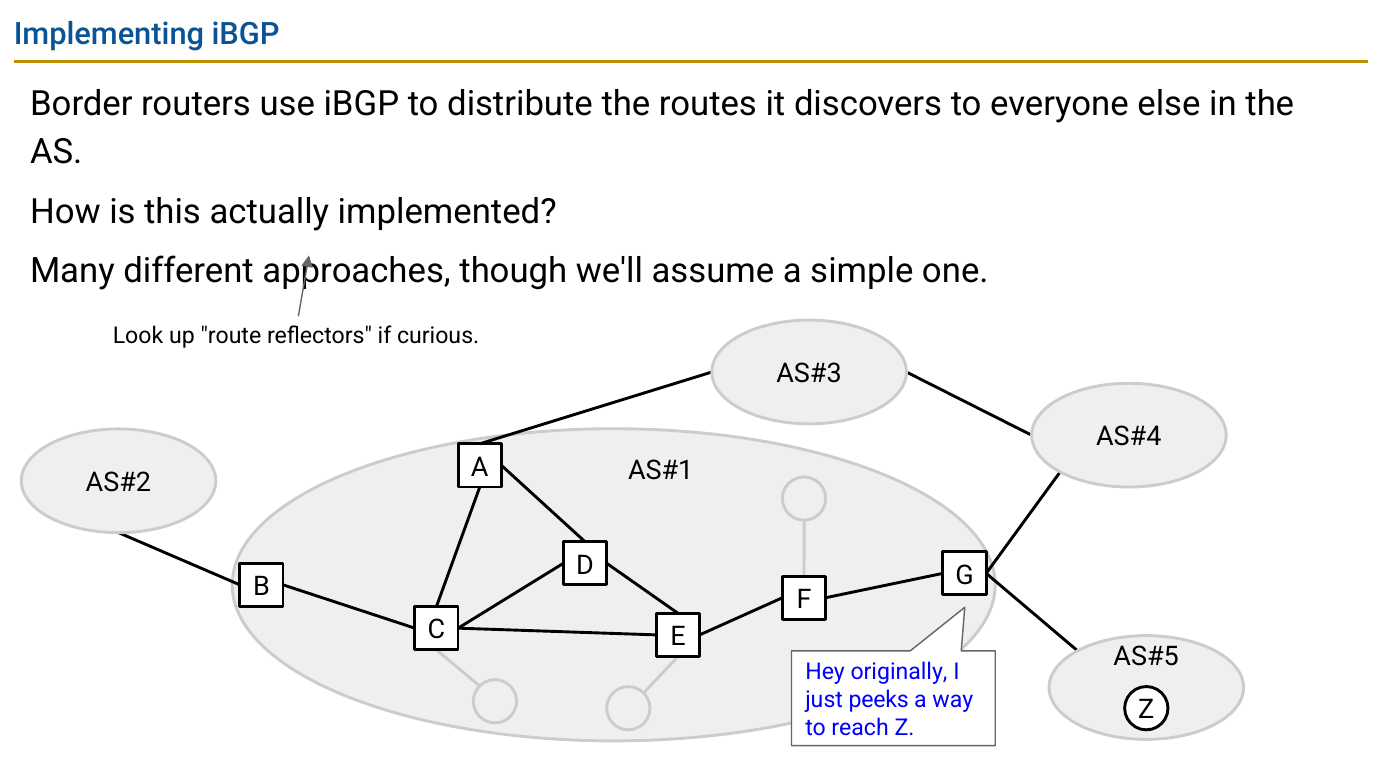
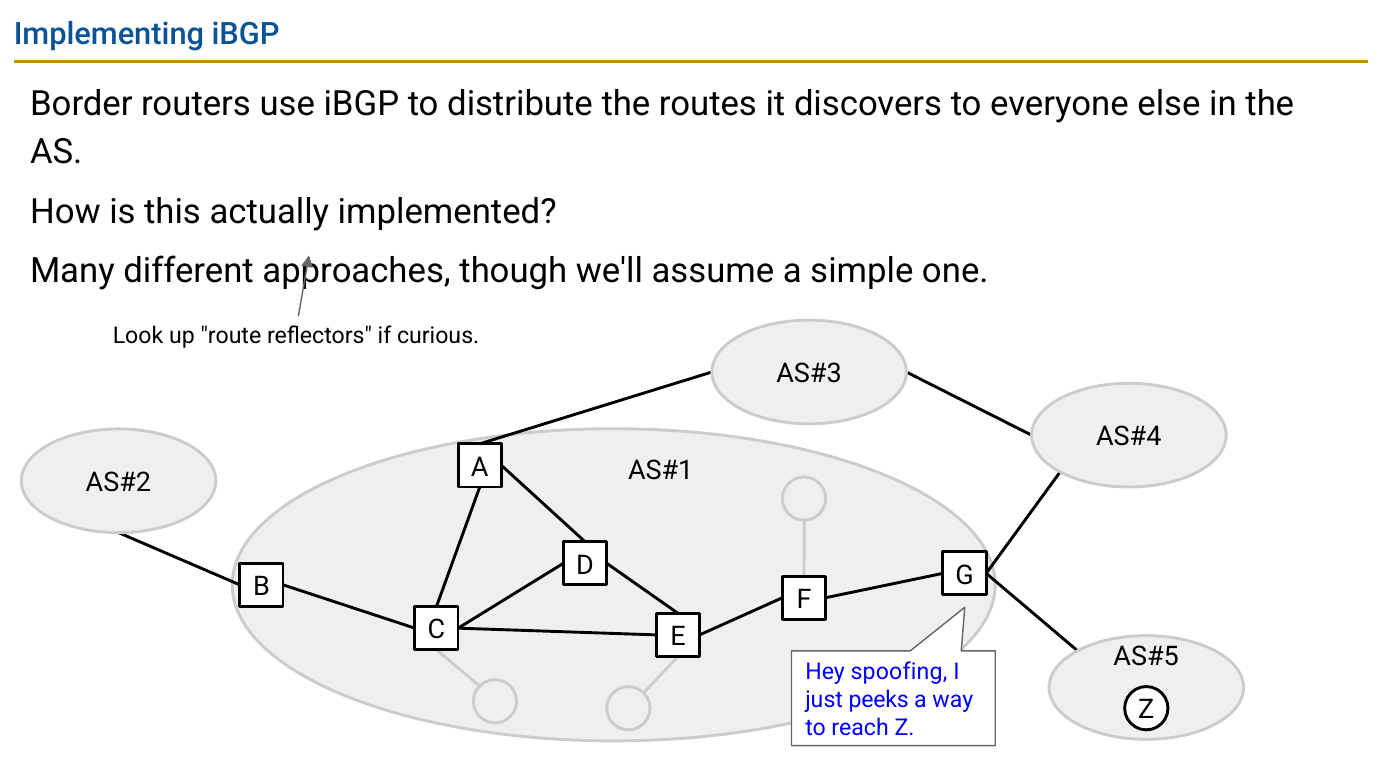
originally: originally -> spoofing (899, 672)
